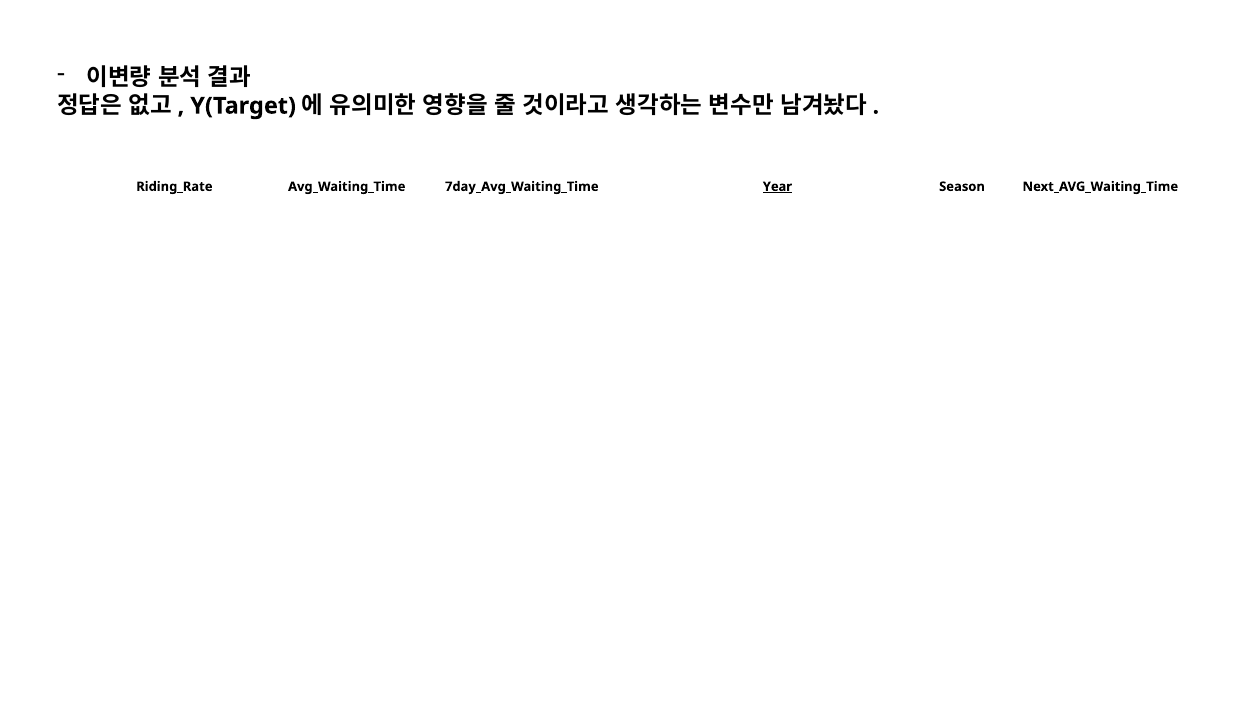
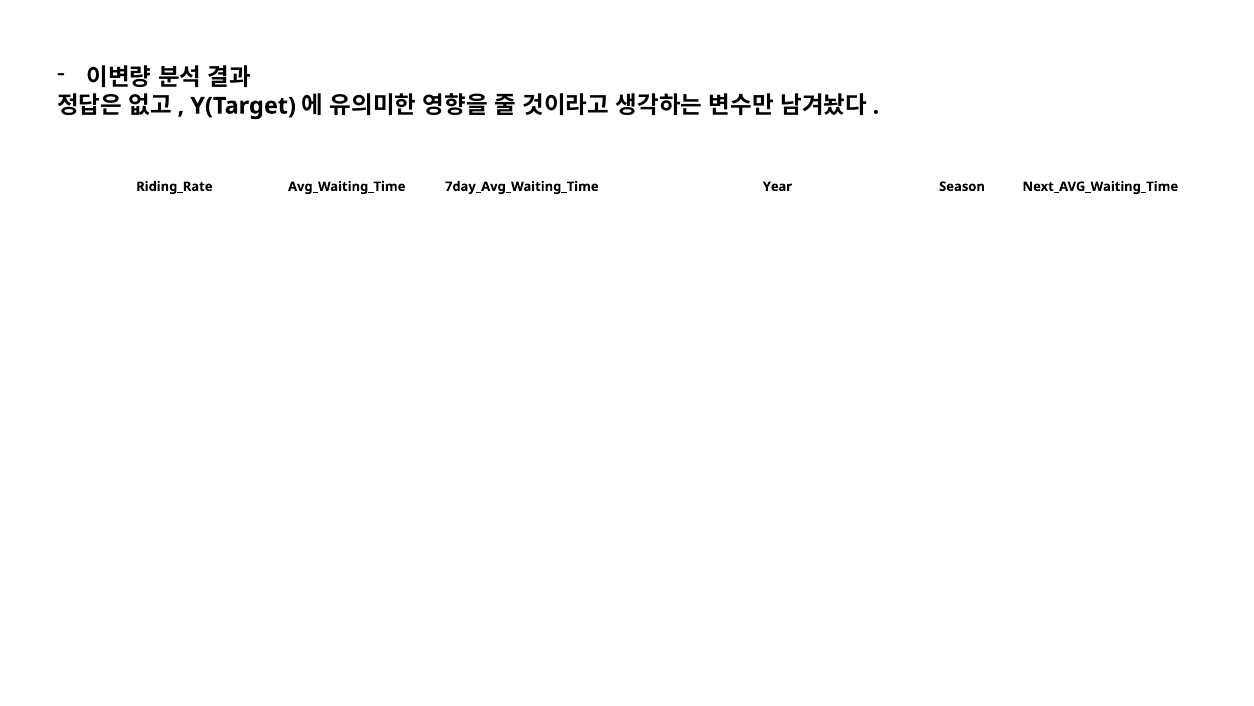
Year underline: present -> none (777, 186)
